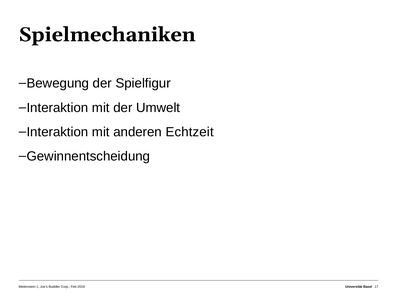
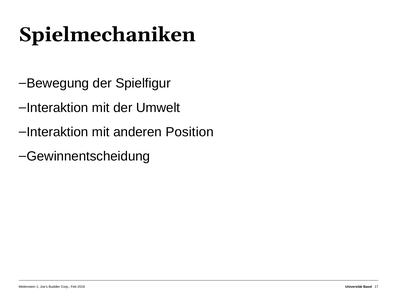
Echtzeit: Echtzeit -> Position (190, 132)
